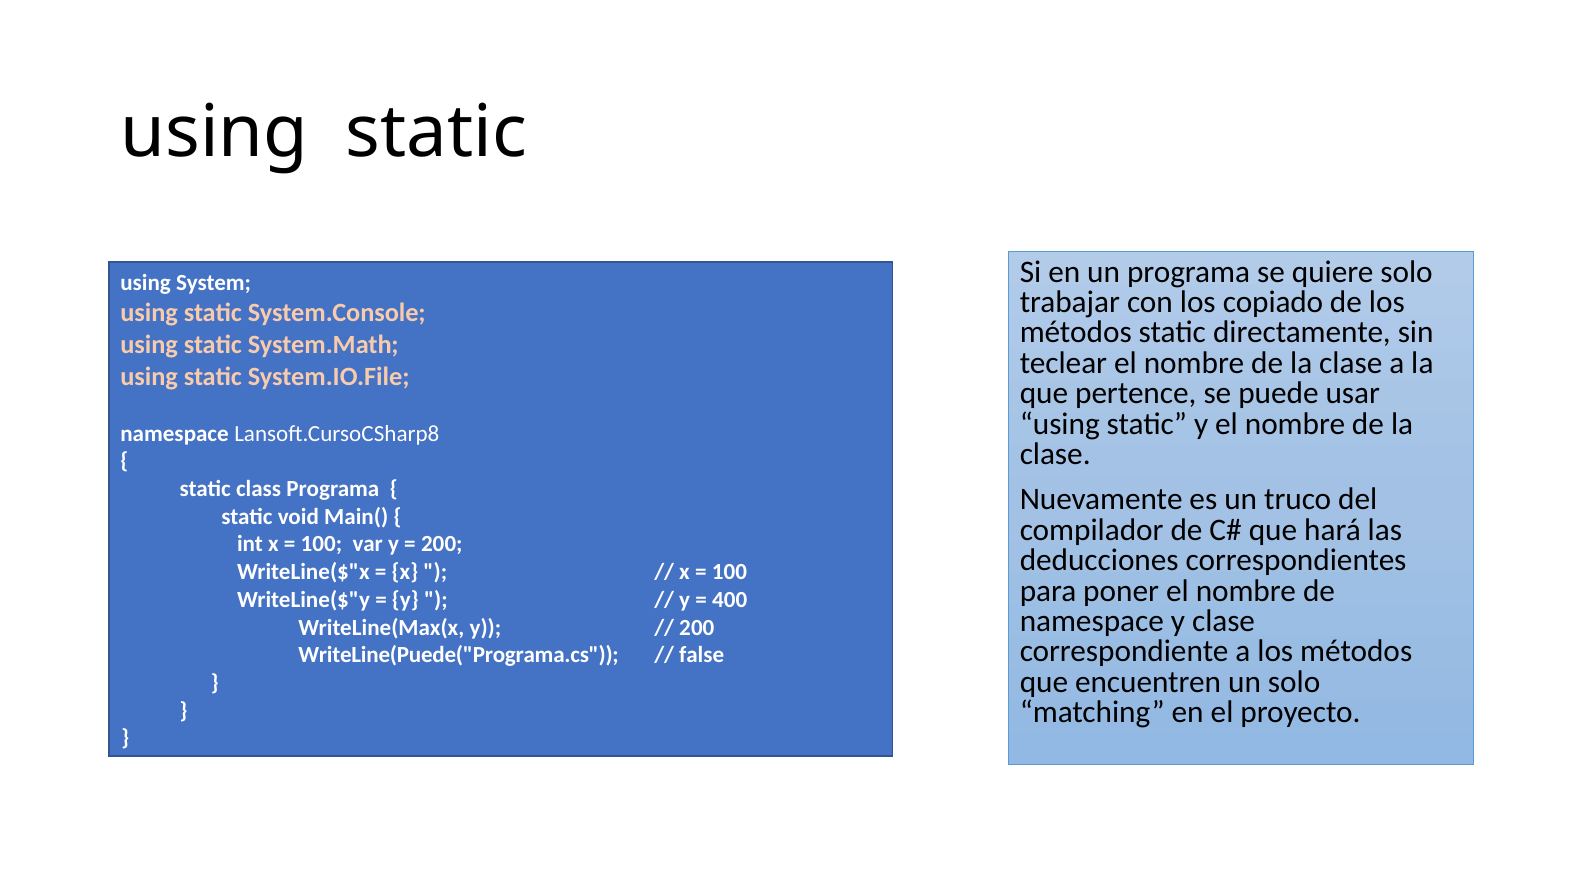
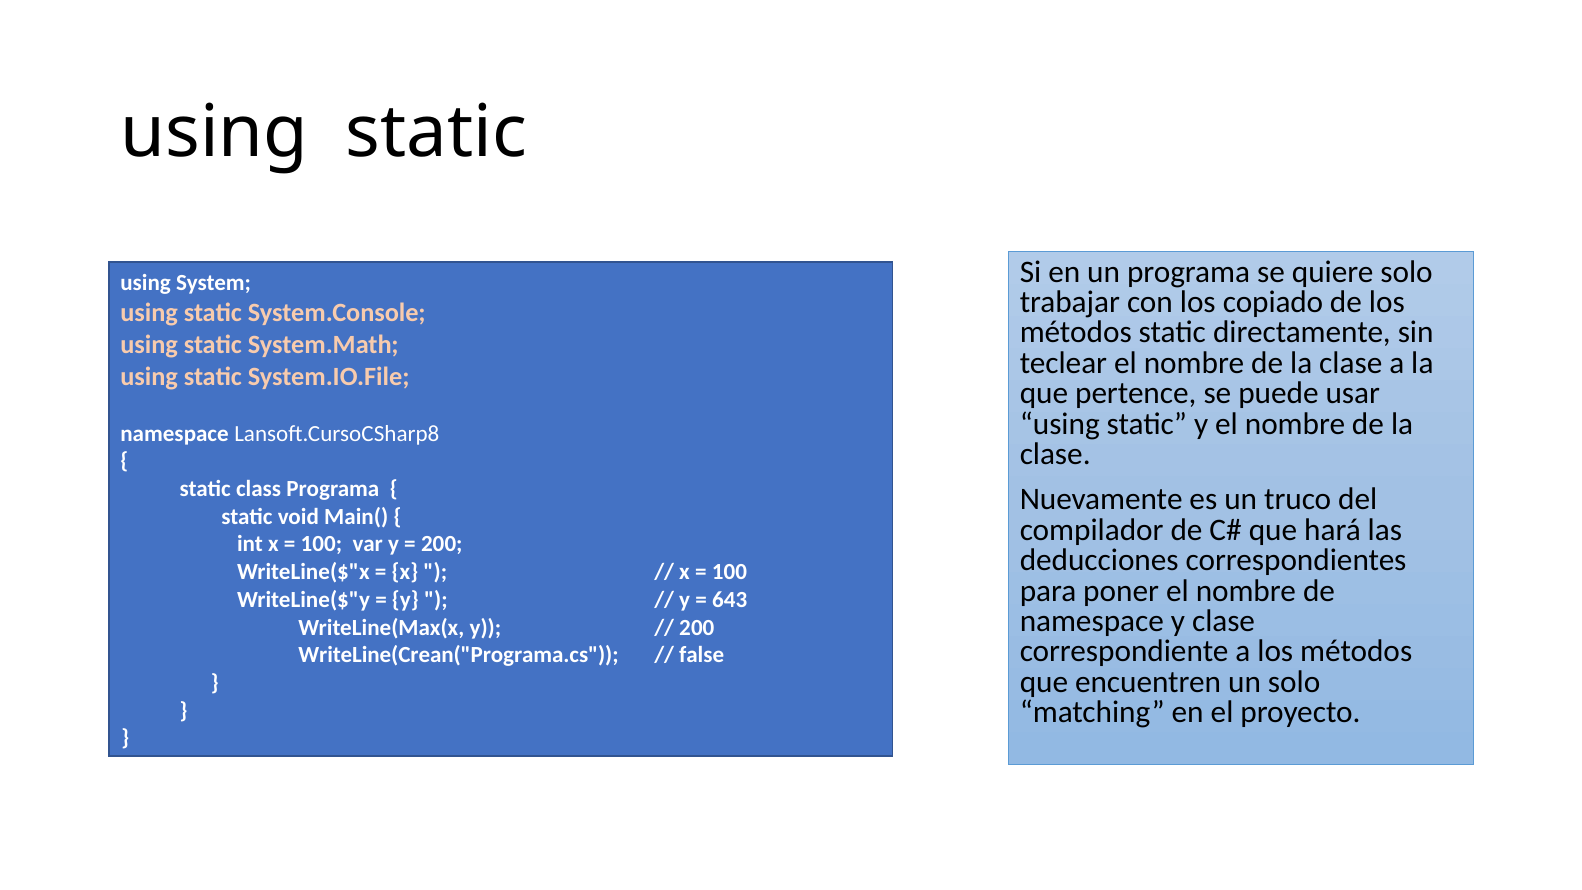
400: 400 -> 643 (730, 600)
WriteLine(Puede("Programa.cs: WriteLine(Puede("Programa.cs -> WriteLine(Crean("Programa.cs (458, 655)
